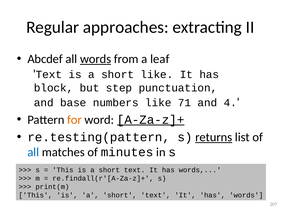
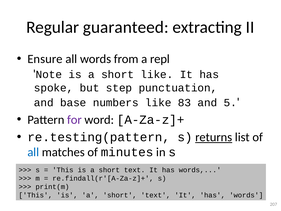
approaches: approaches -> guaranteed (126, 27)
Abcdef: Abcdef -> Ensure (45, 59)
words underline: present -> none (96, 59)
leaf: leaf -> repl (160, 59)
Text: Text -> Note (49, 74)
block: block -> spoke (54, 88)
71: 71 -> 83 (184, 103)
4: 4 -> 5 (230, 103)
for colour: orange -> purple (74, 120)
A-Za-z]+ underline: present -> none (151, 120)
